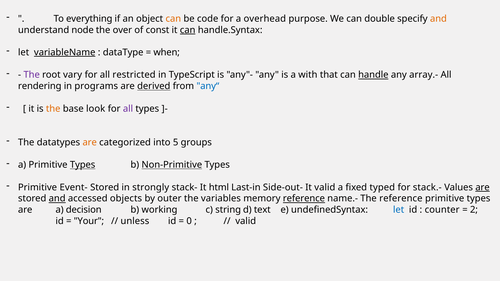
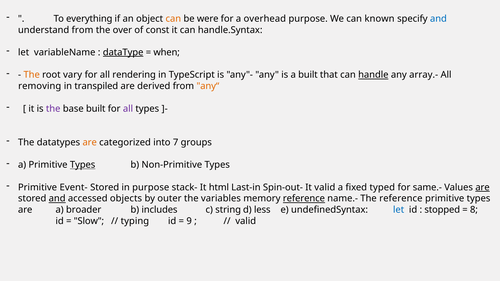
code: code -> were (208, 19)
double: double -> known (380, 19)
and colour: orange -> blue (438, 19)
understand node: node -> from (83, 30)
can underline: present -> none (188, 30)
variableName underline: present -> none (65, 52)
dataType underline: none -> present (123, 52)
The colour: purple -> orange (32, 75)
restricted: restricted -> rendering (134, 75)
a with: with -> built (308, 75)
rendering: rendering -> removing (40, 86)
programs: programs -> transpiled (96, 86)
derived underline: present -> none (154, 86)
any“ colour: blue -> orange (208, 86)
the colour: orange -> purple (53, 109)
base look: look -> built (96, 109)
5: 5 -> 7 (176, 142)
Non-Primitive underline: present -> none (172, 165)
in strongly: strongly -> purpose (151, 187)
Side-out-: Side-out- -> Spin-out- (283, 187)
stack.-: stack.- -> same.- (427, 187)
decision: decision -> broader (84, 210)
working: working -> includes (160, 210)
text: text -> less (262, 210)
counter: counter -> stopped (442, 210)
2: 2 -> 8 (474, 210)
Your: Your -> Slow (89, 221)
unless: unless -> typing (135, 221)
0: 0 -> 9 (189, 221)
